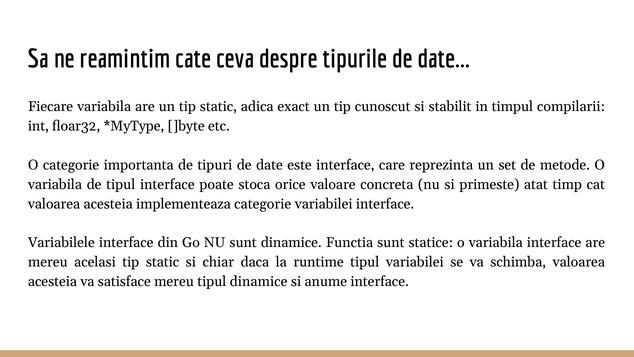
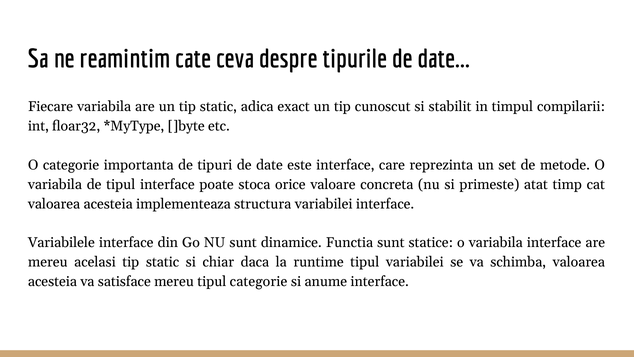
implementeaza categorie: categorie -> structura (263, 204)
tipul dinamice: dinamice -> categorie (259, 281)
